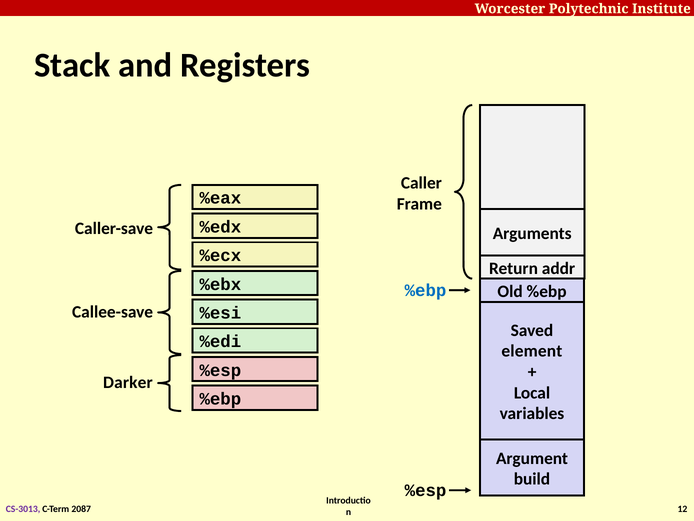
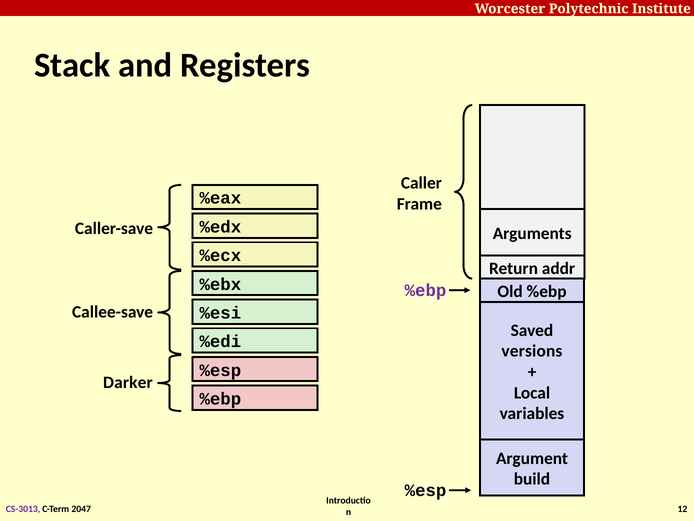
%ebp colour: blue -> purple (426, 290)
element: element -> versions (532, 351)
2087: 2087 -> 2047 (81, 509)
